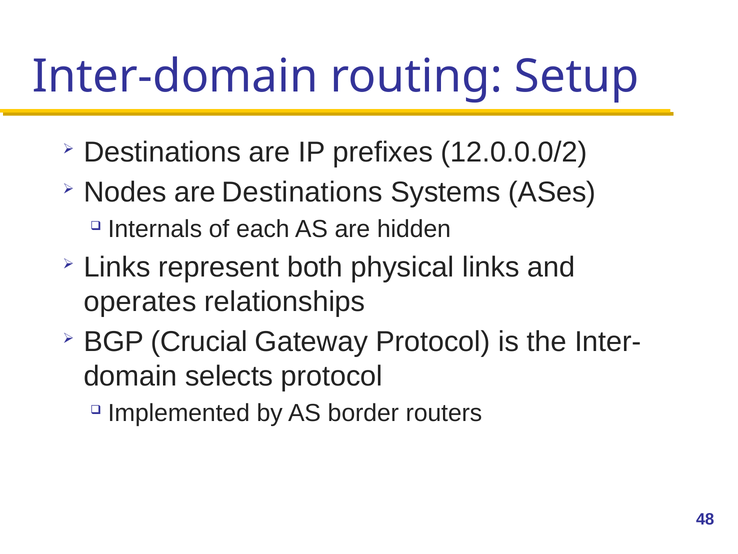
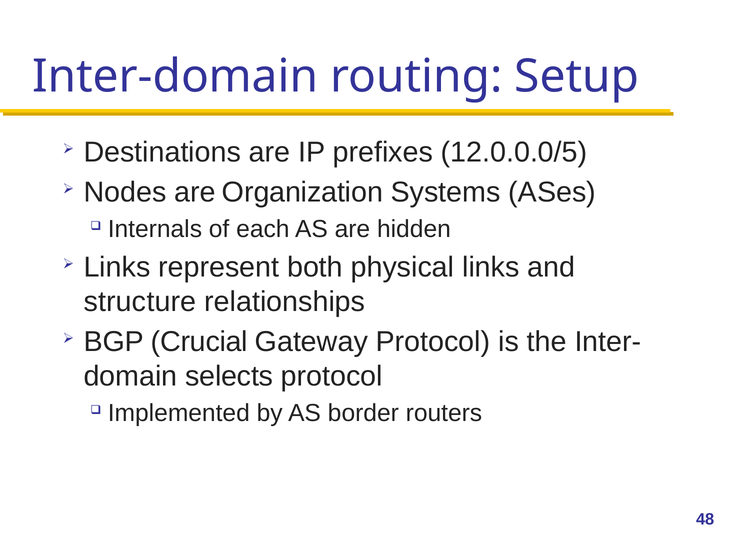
12.0.0.0/2: 12.0.0.0/2 -> 12.0.0.0/5 (514, 152)
are Destinations: Destinations -> Organization (302, 192)
operates: operates -> structure (140, 301)
